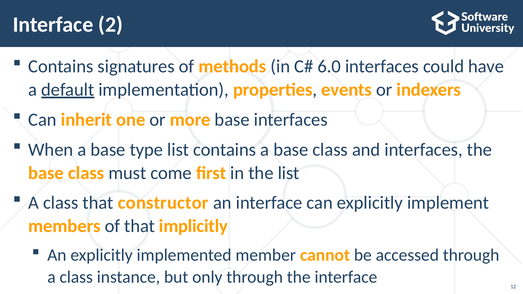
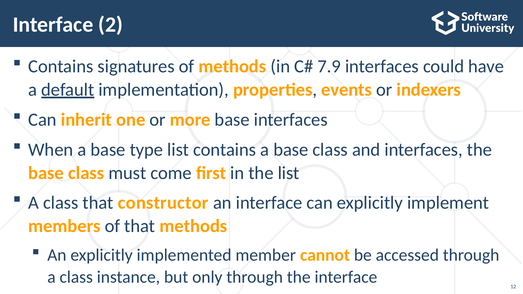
6.0: 6.0 -> 7.9 (329, 66)
that implicitly: implicitly -> methods (193, 226)
